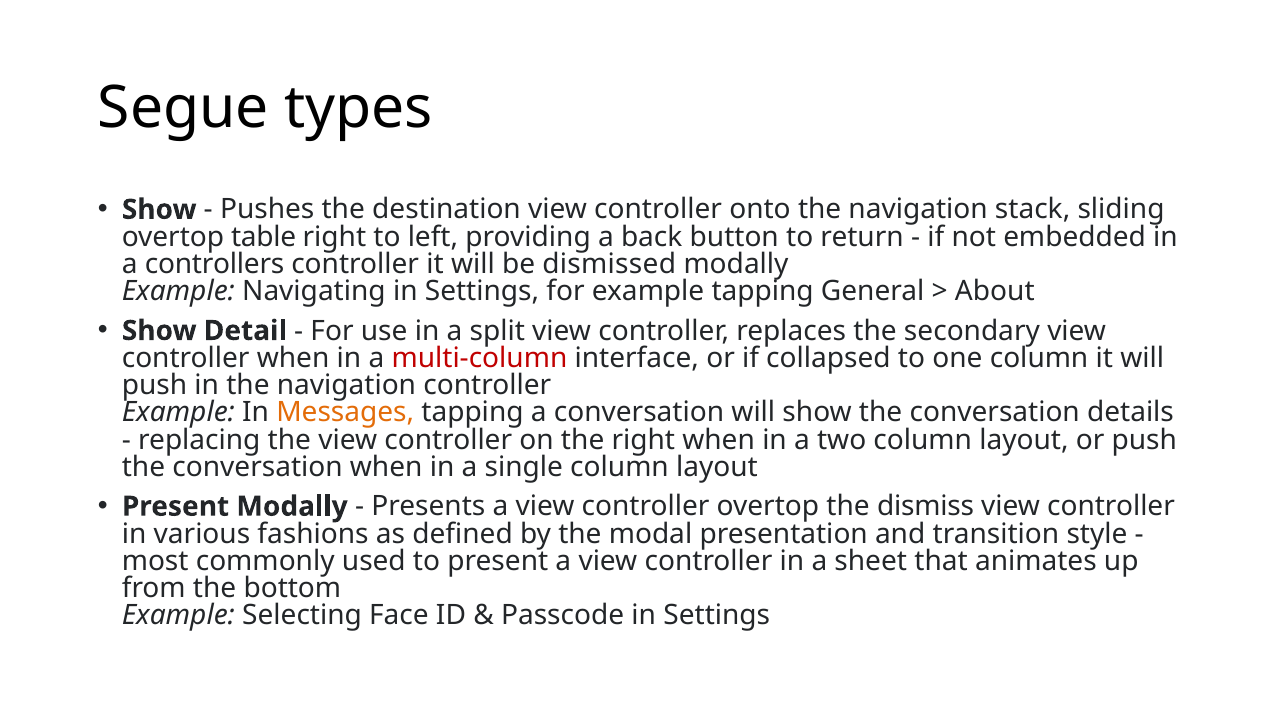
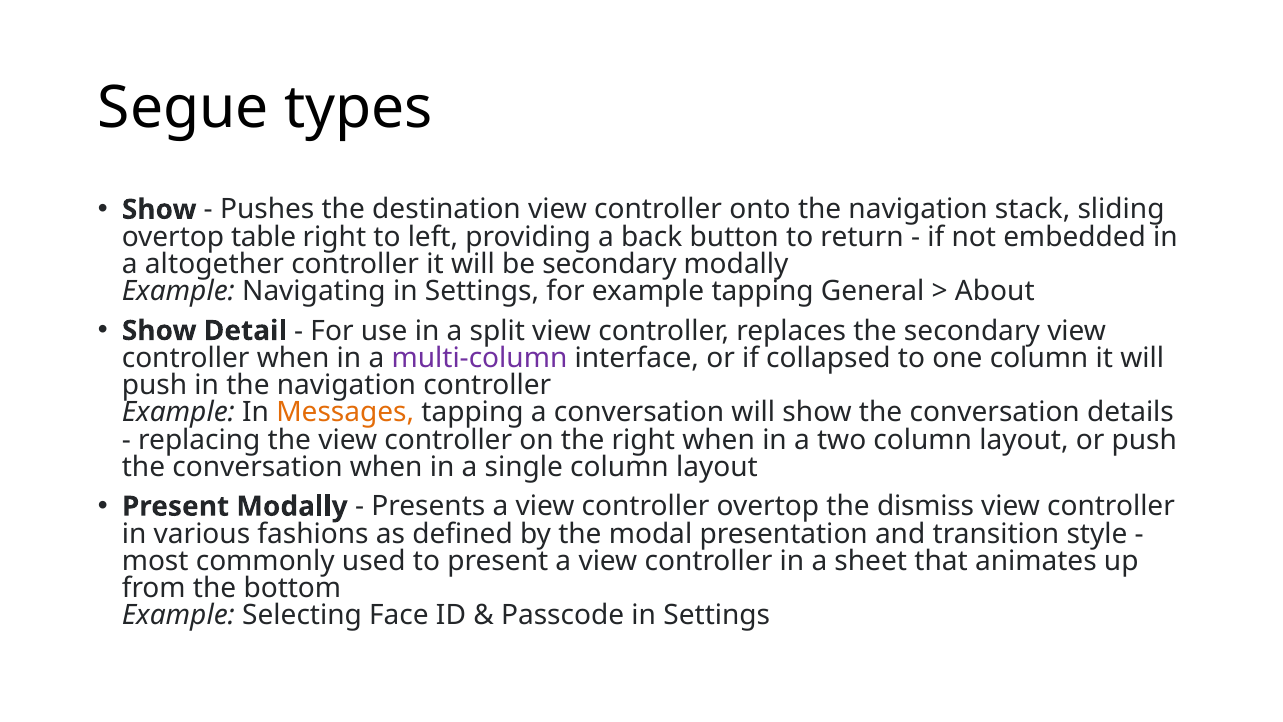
controllers: controllers -> altogether (214, 264)
be dismissed: dismissed -> secondary (609, 264)
multi-column colour: red -> purple (479, 358)
